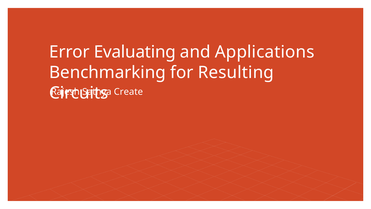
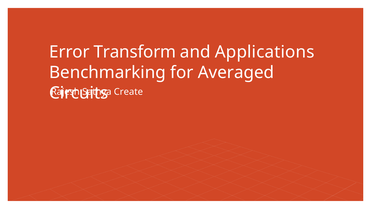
Evaluating: Evaluating -> Transform (135, 52)
Resulting: Resulting -> Averaged (236, 72)
